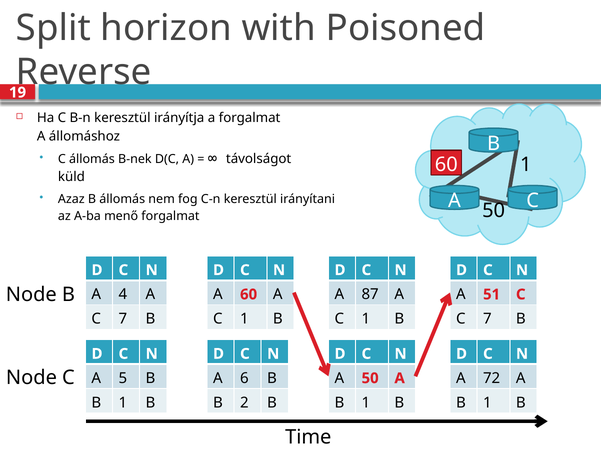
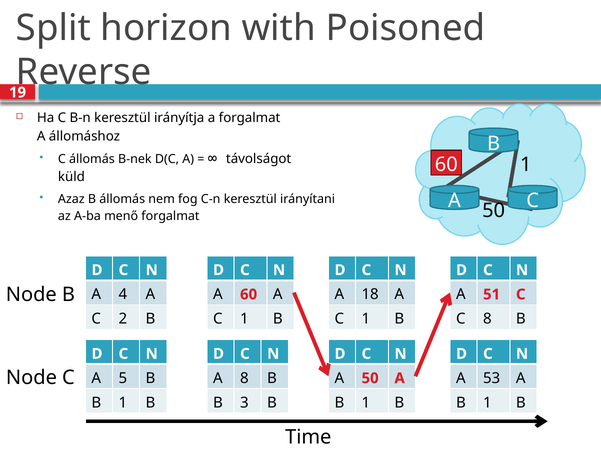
87: 87 -> 18 (370, 294)
7: 7 -> 2 (123, 319)
7: 7 -> 8 (487, 319)
A 6: 6 -> 8 (244, 378)
72: 72 -> 53 (492, 378)
2: 2 -> 3 (244, 402)
